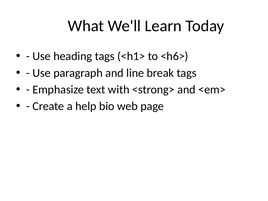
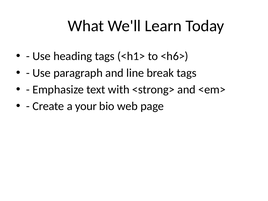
help: help -> your (86, 106)
